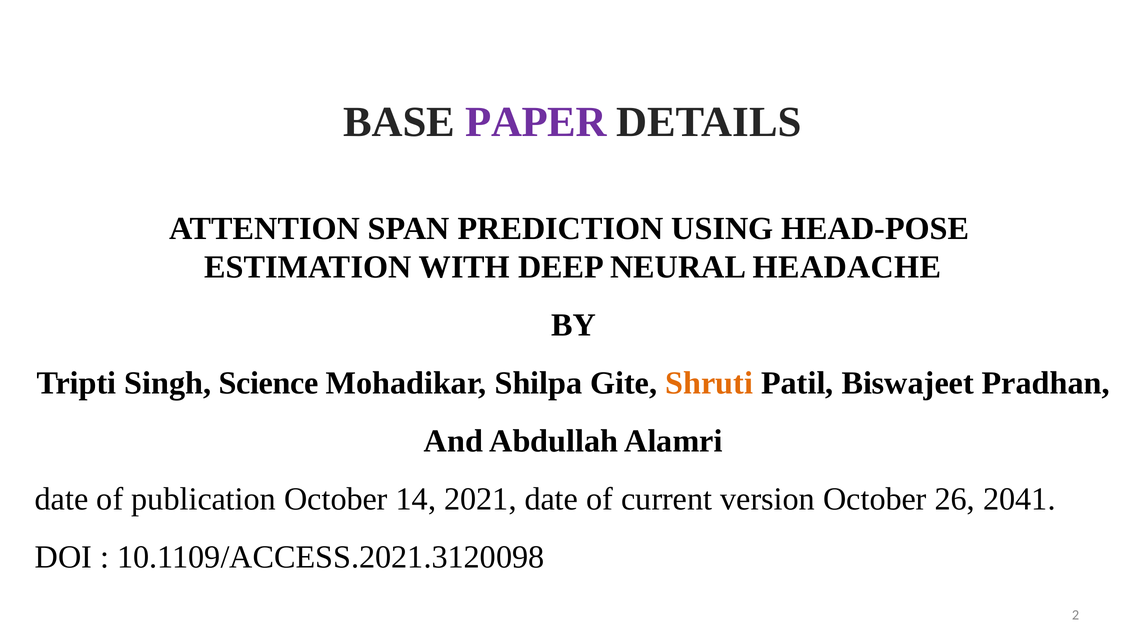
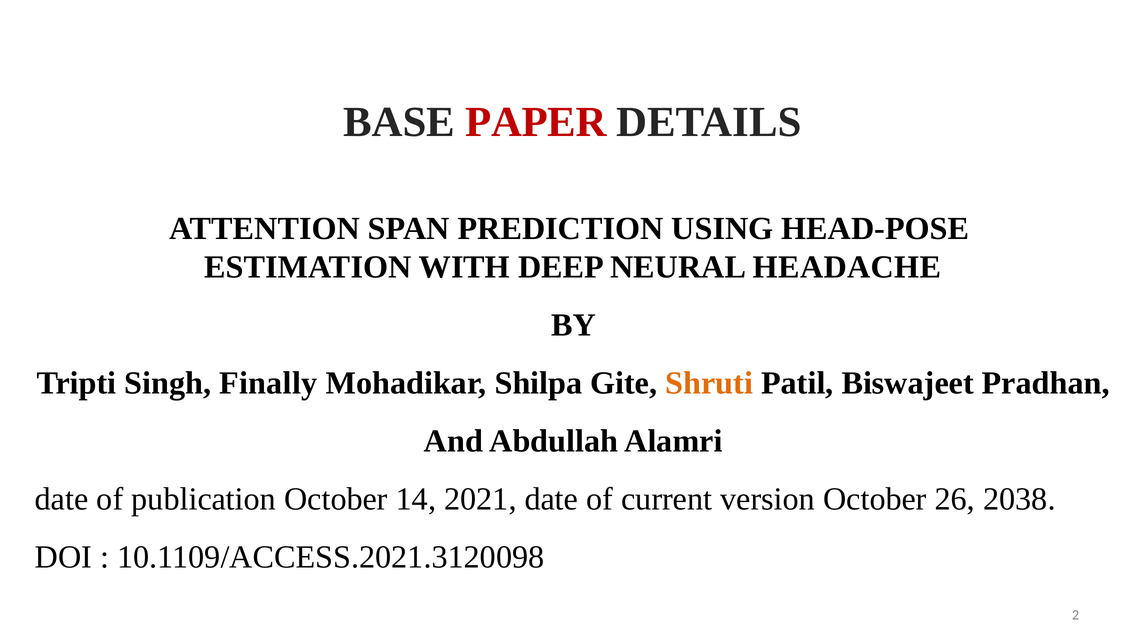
PAPER colour: purple -> red (536, 122)
Science: Science -> Finally (268, 383)
2041: 2041 -> 2038 (1019, 499)
